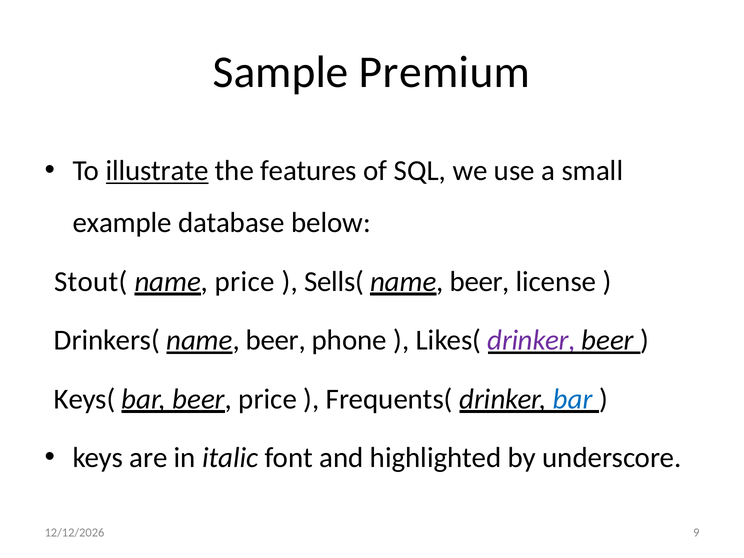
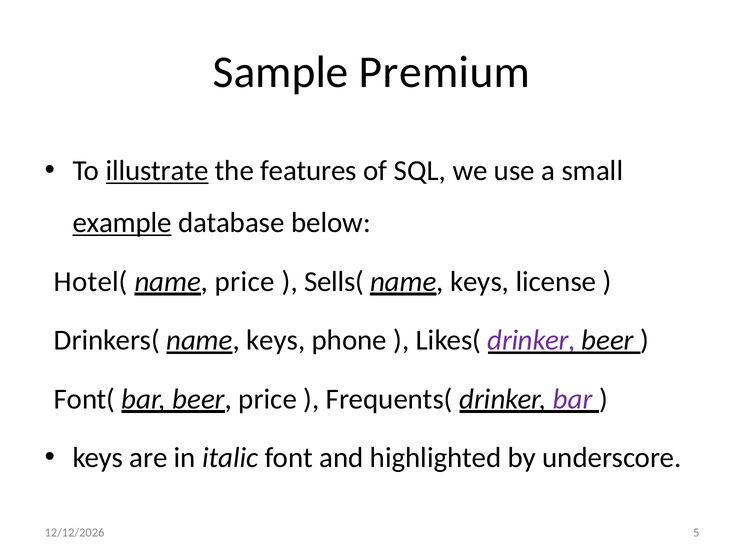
example underline: none -> present (122, 223)
Stout(: Stout( -> Hotel( (91, 282)
beer: beer -> keys (480, 282)
Drinkers( name beer: beer -> keys (276, 340)
Keys(: Keys( -> Font( (85, 399)
bar colour: blue -> purple (573, 399)
9: 9 -> 5 (696, 533)
